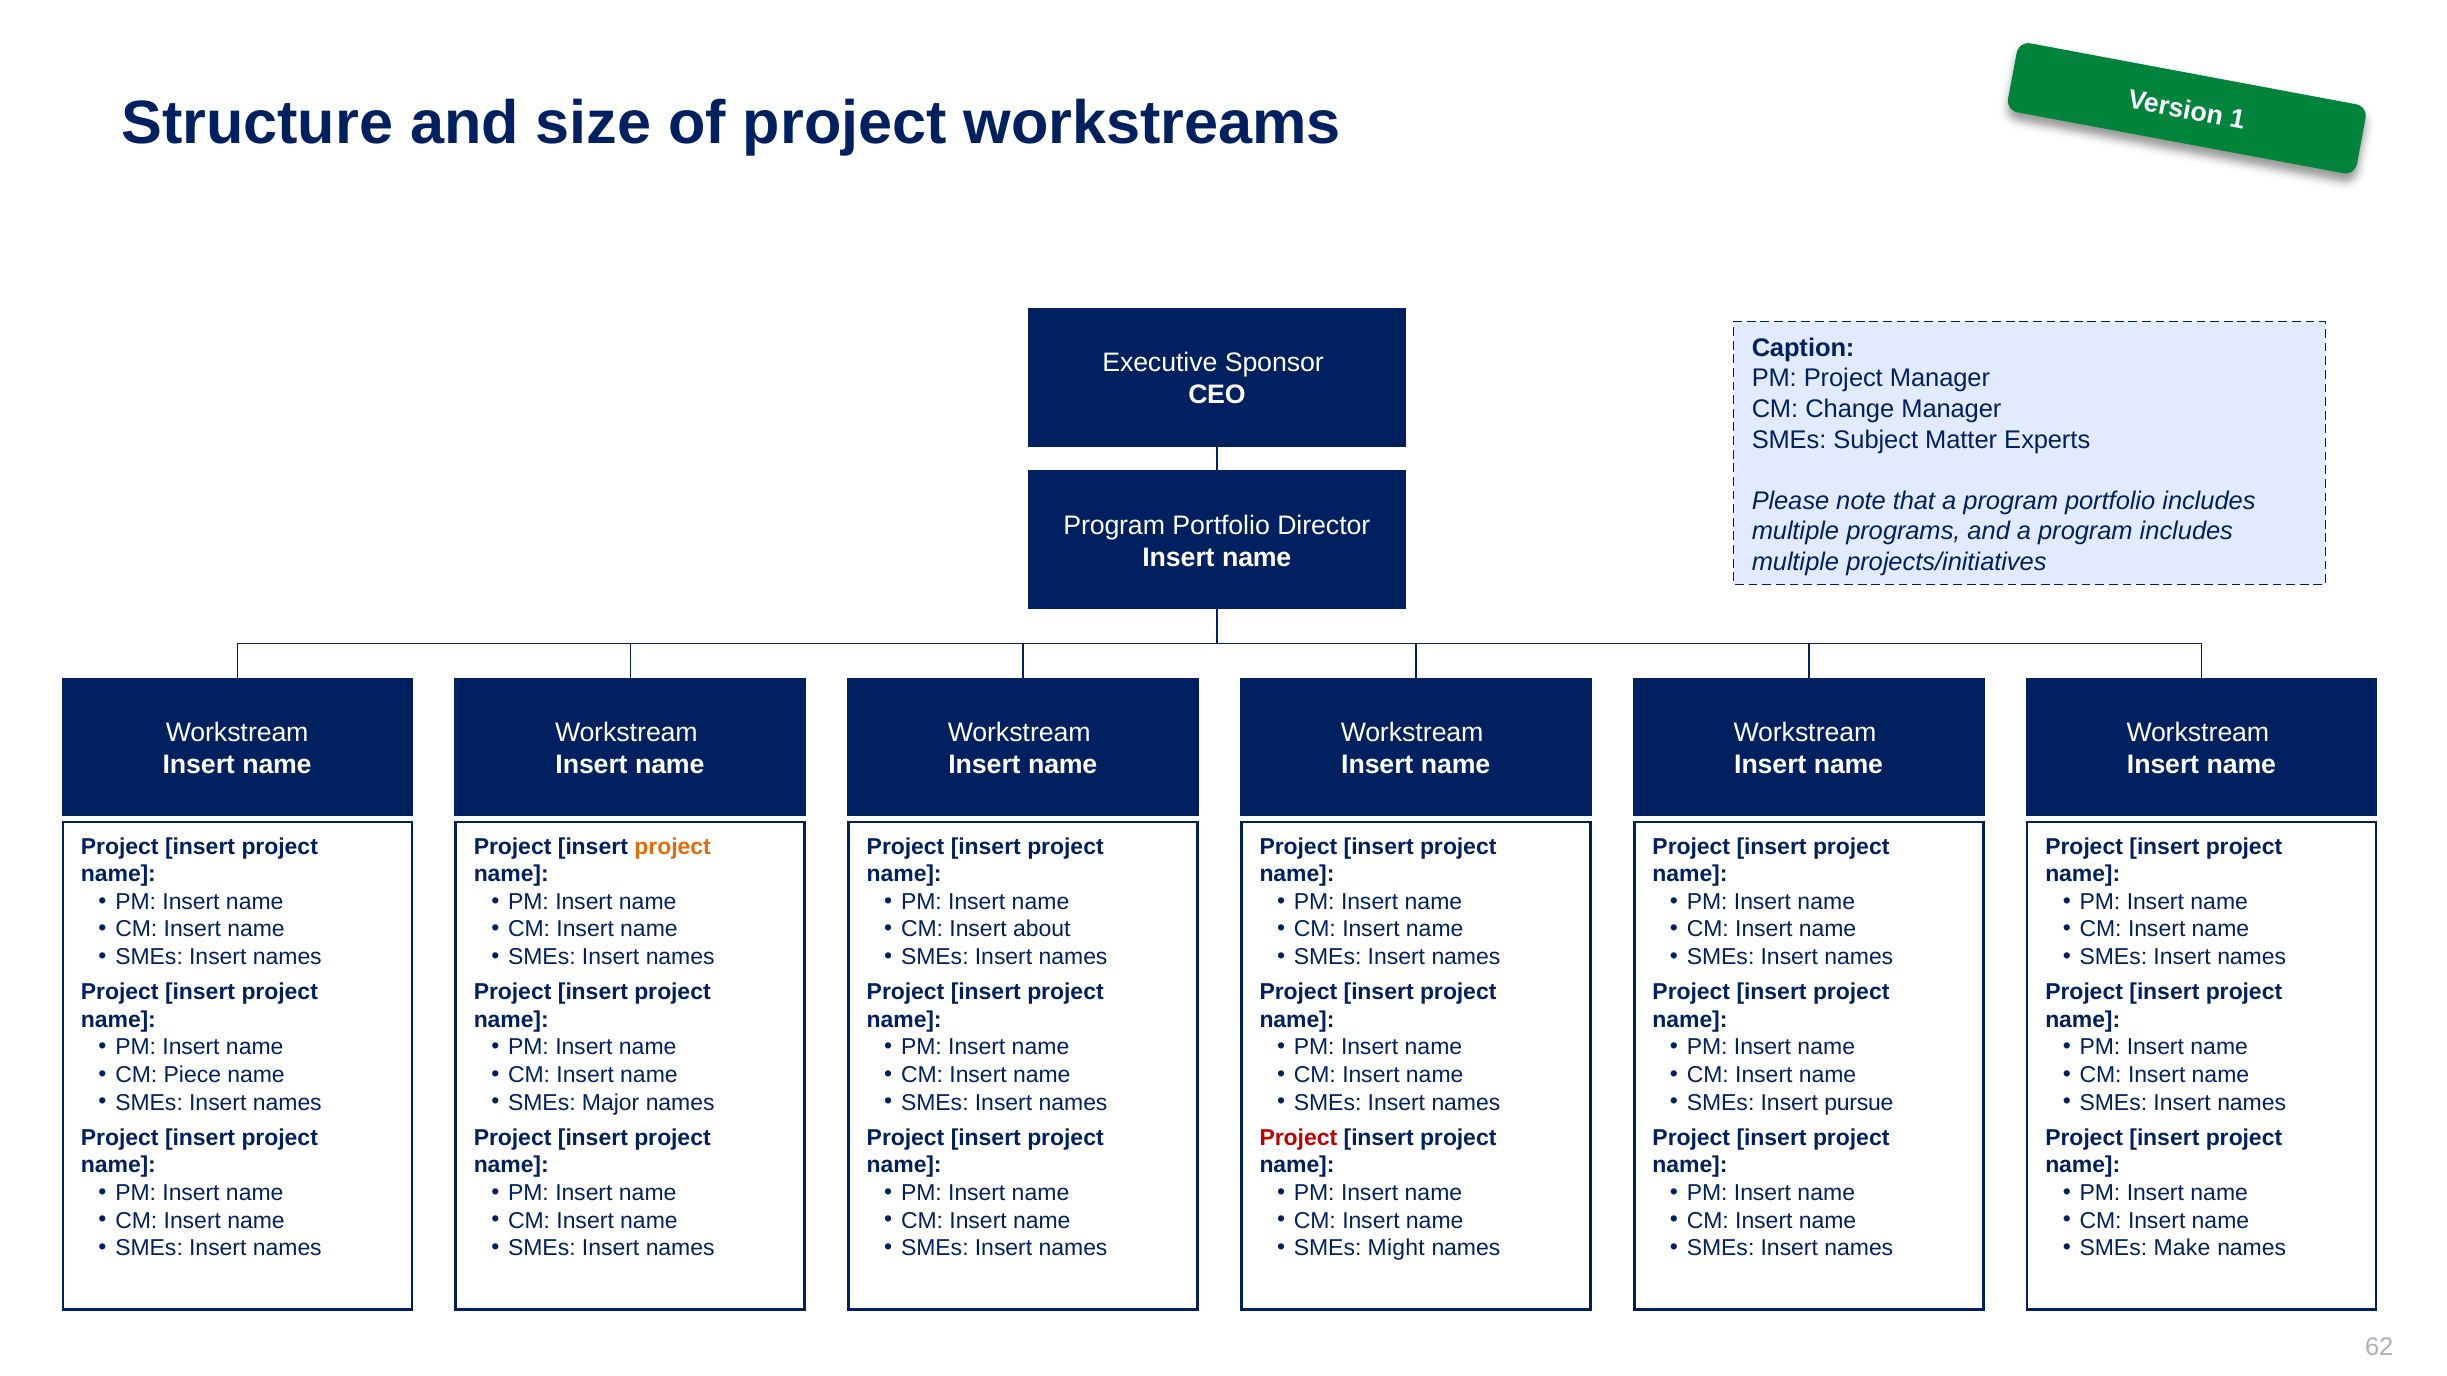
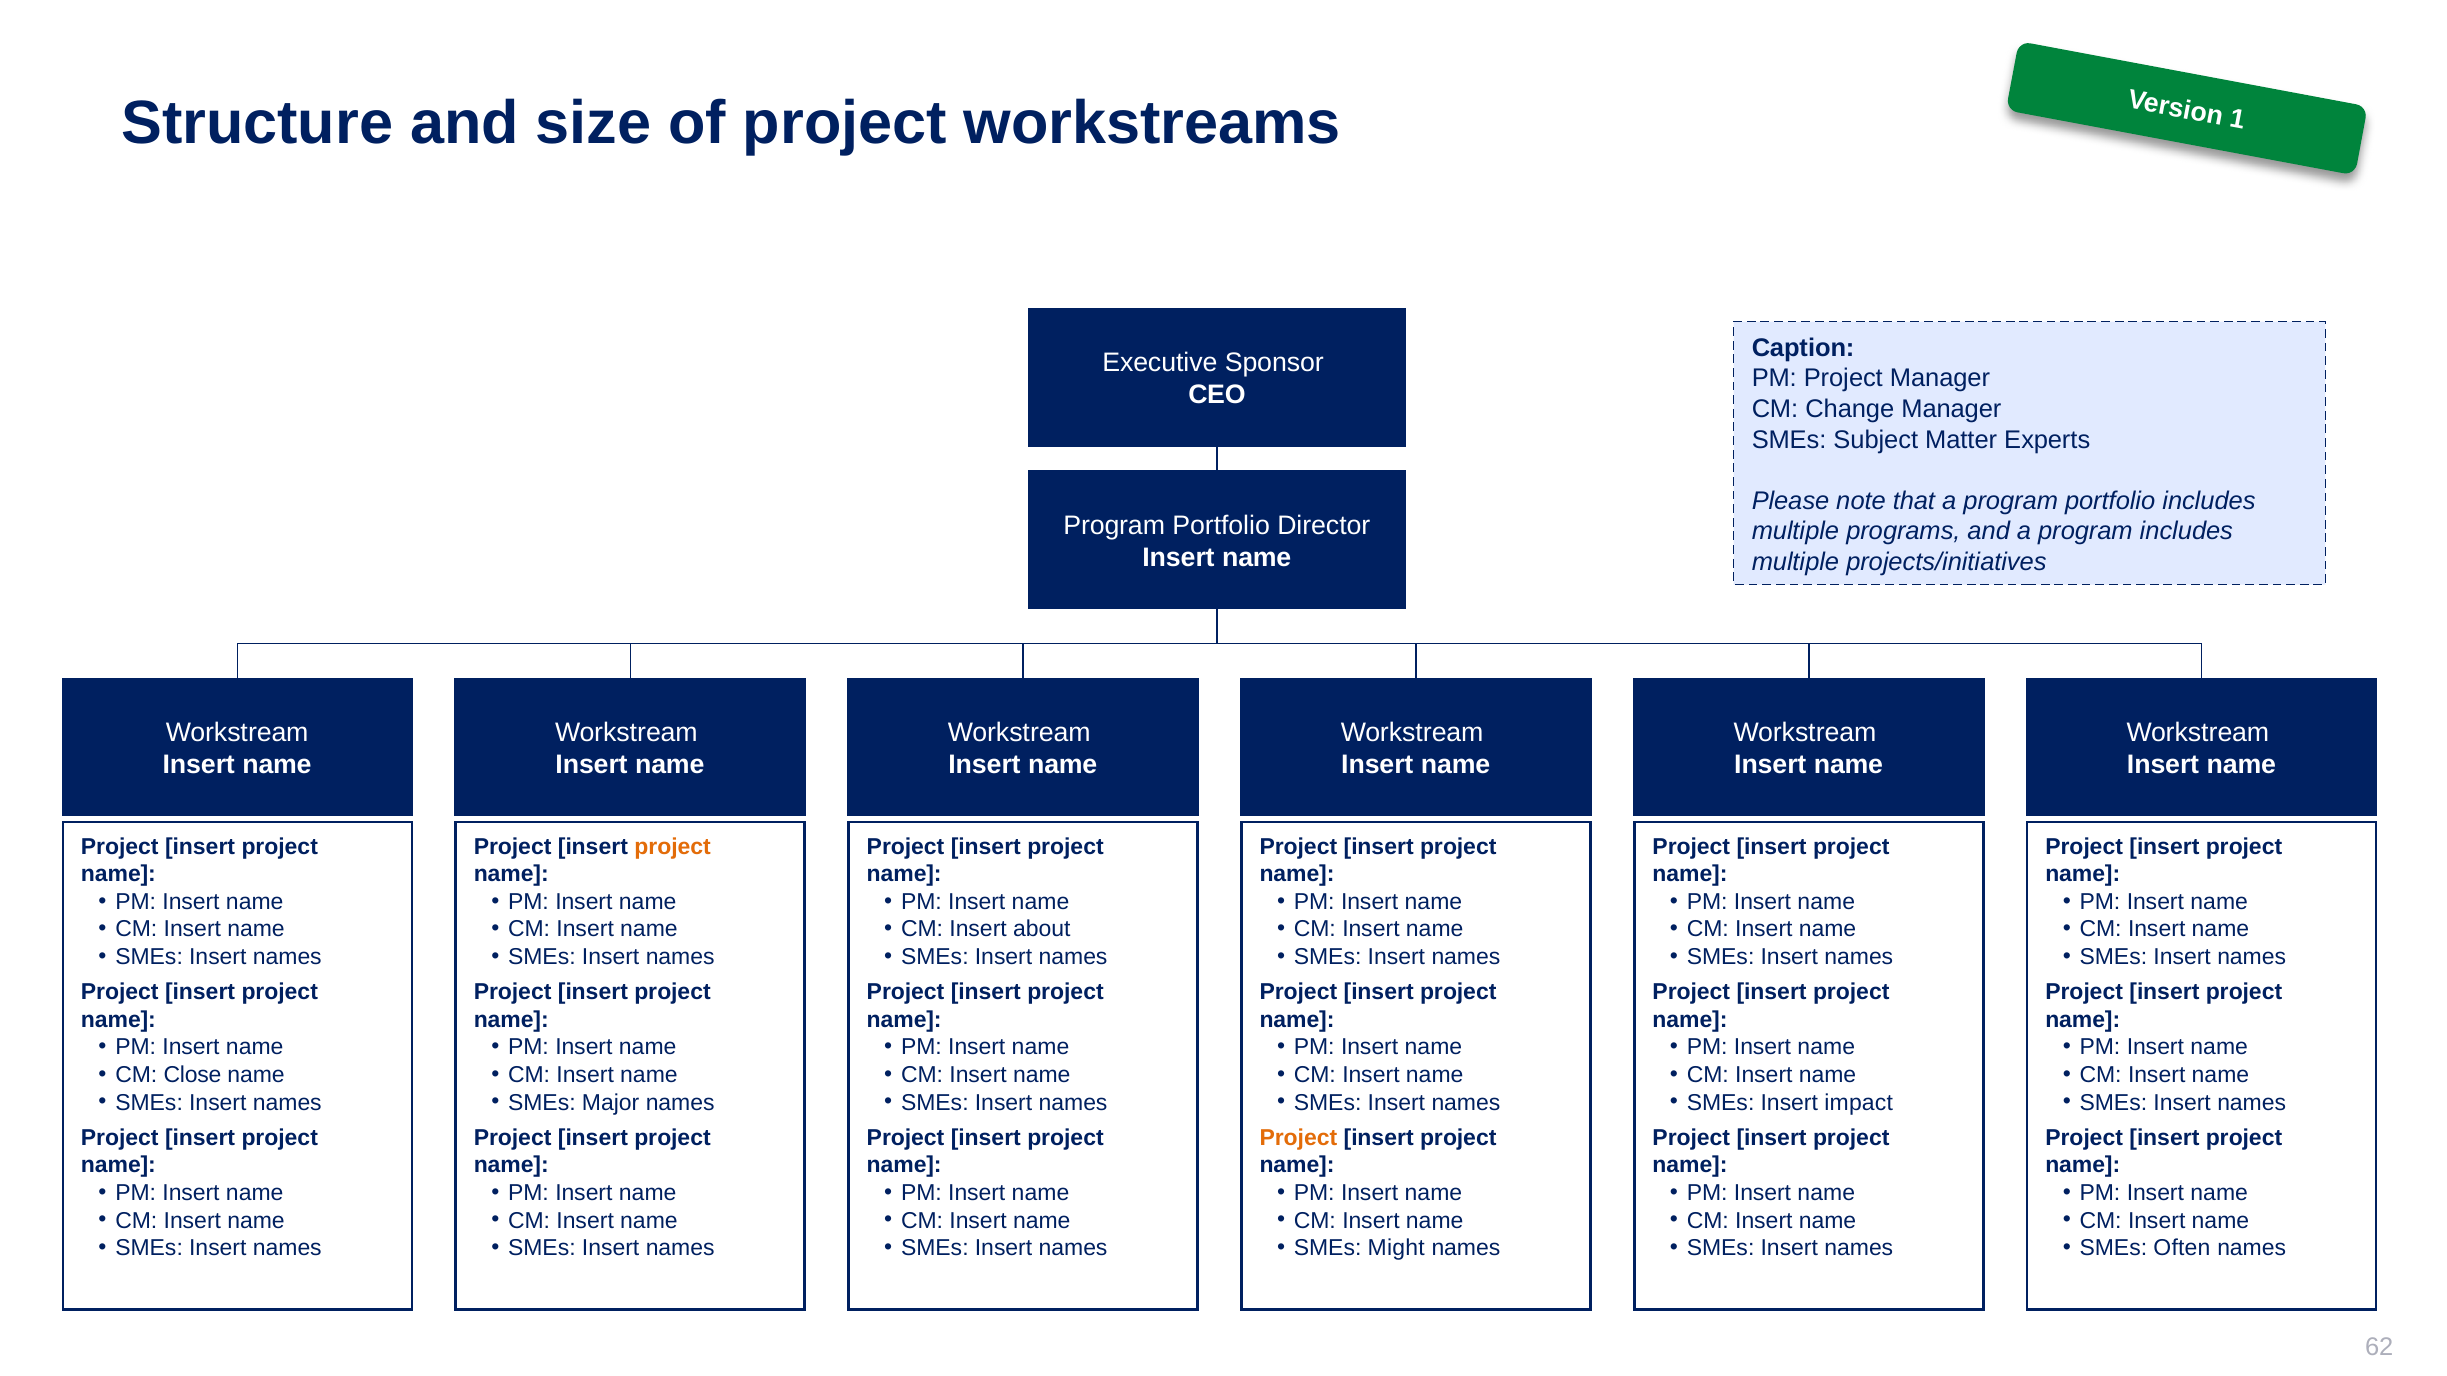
Piece: Piece -> Close (192, 1075)
pursue: pursue -> impact (1859, 1103)
Project colour: red -> orange (1298, 1138)
Make: Make -> Often (2182, 1249)
